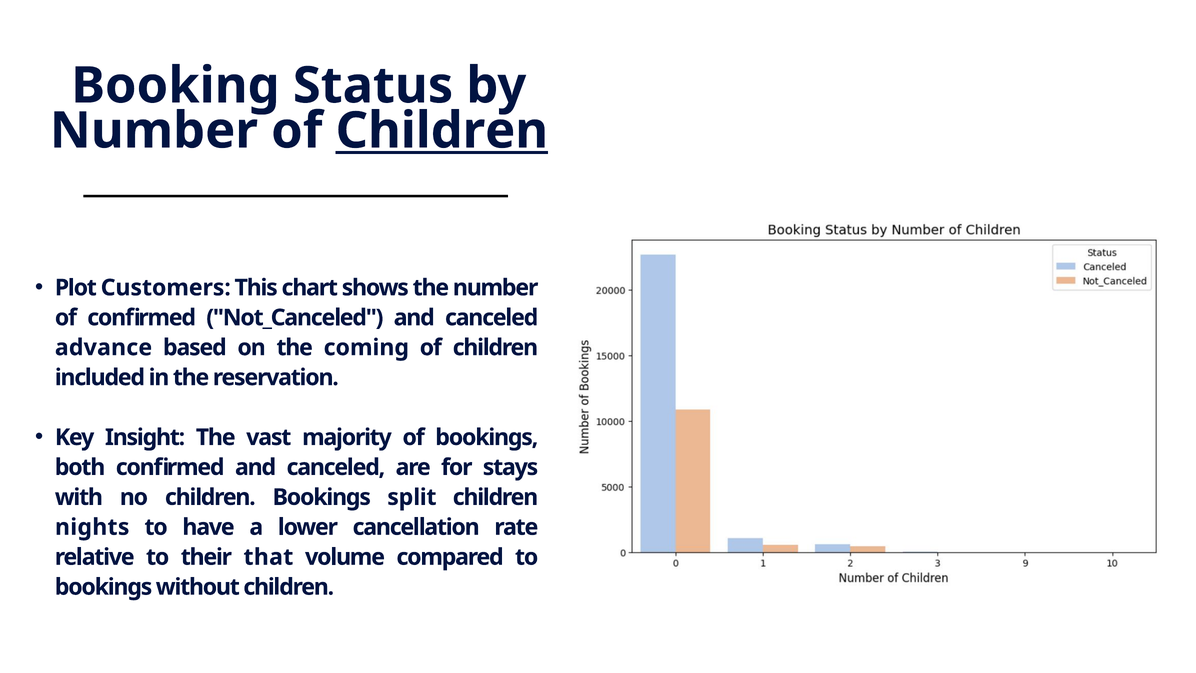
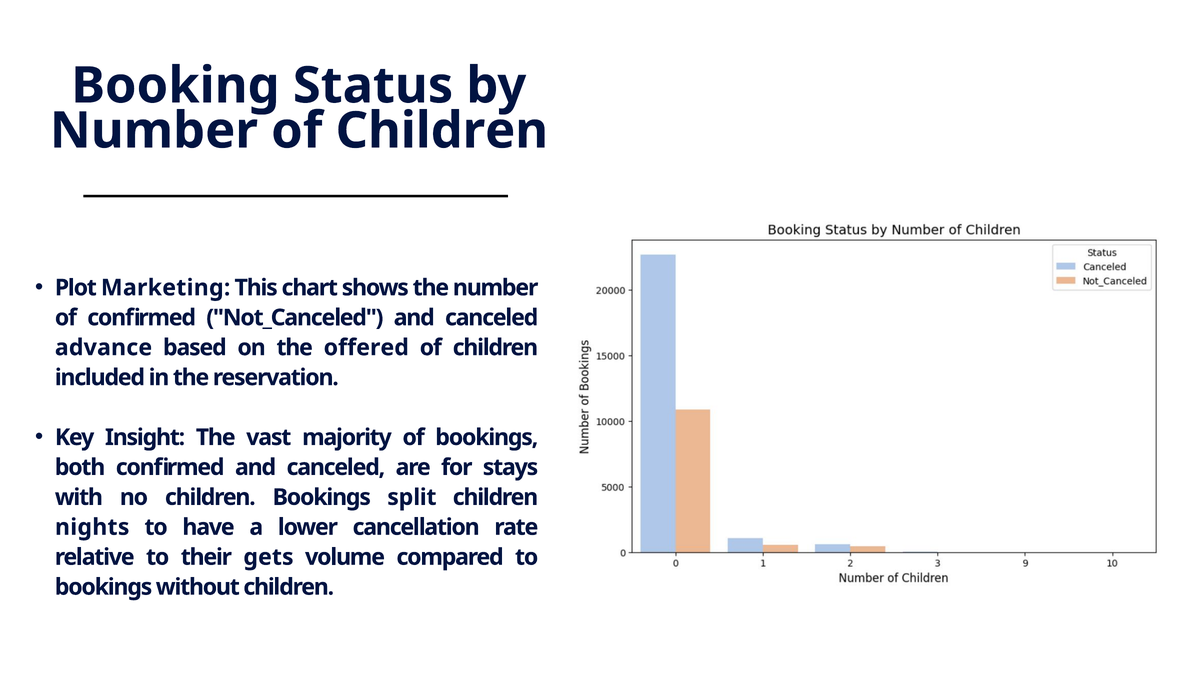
Children underline: present -> none (442, 131)
Customers: Customers -> Marketing (166, 288)
coming: coming -> offered (366, 347)
that: that -> gets (268, 557)
